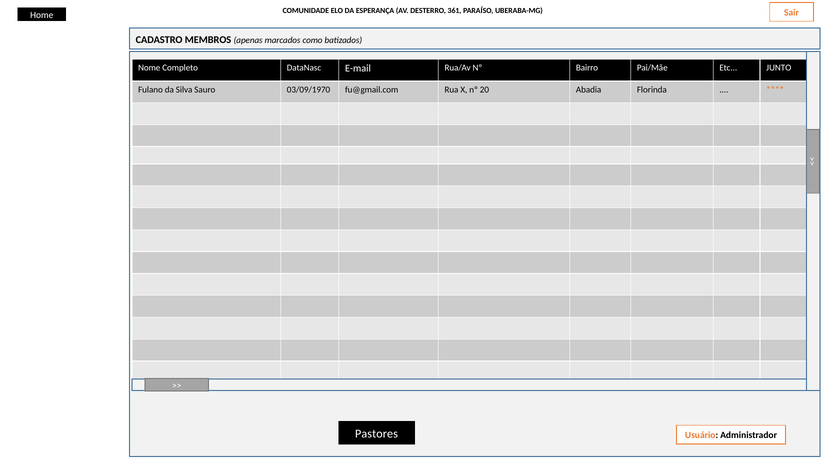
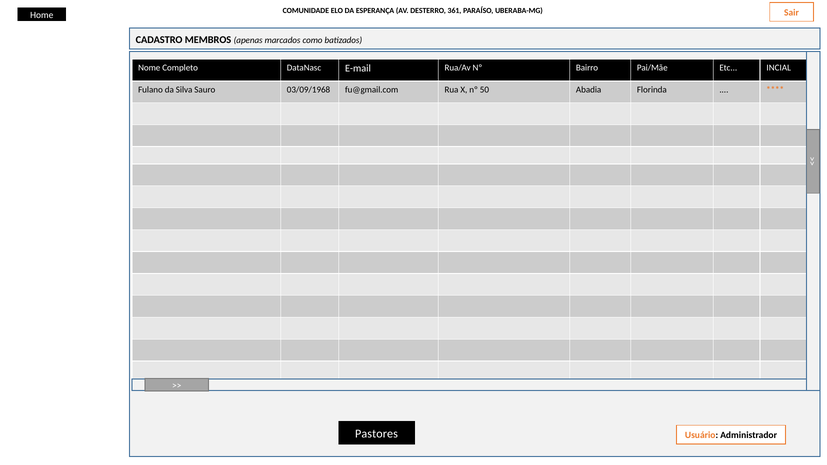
JUNTO: JUNTO -> INCIAL (779, 68)
03/09/1970: 03/09/1970 -> 03/09/1968 (309, 90)
20: 20 -> 50 (484, 90)
